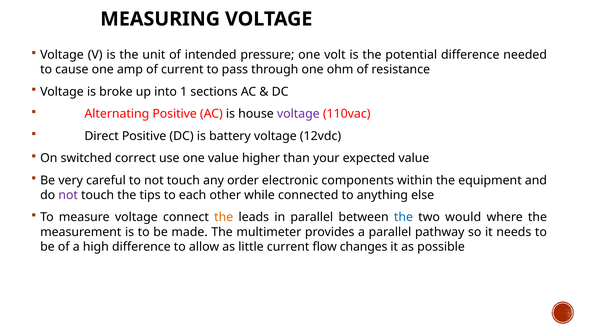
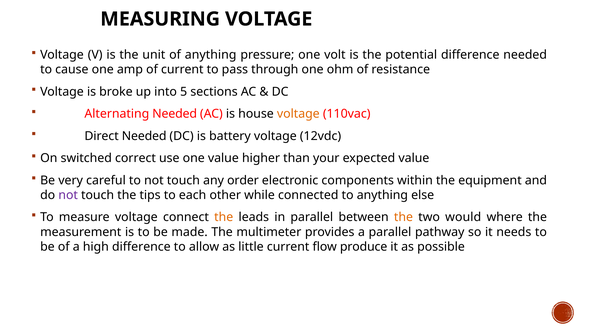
of intended: intended -> anything (211, 55)
1: 1 -> 5 (184, 92)
Alternating Positive: Positive -> Needed (175, 114)
voltage colour: purple -> orange (298, 114)
Direct Positive: Positive -> Needed (144, 136)
the colour: blue -> orange (403, 217)
changes: changes -> produce (364, 247)
